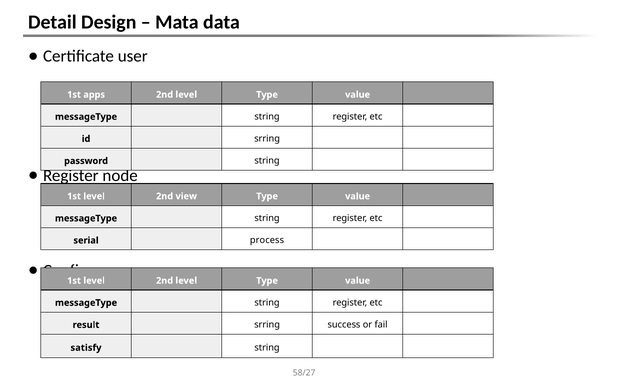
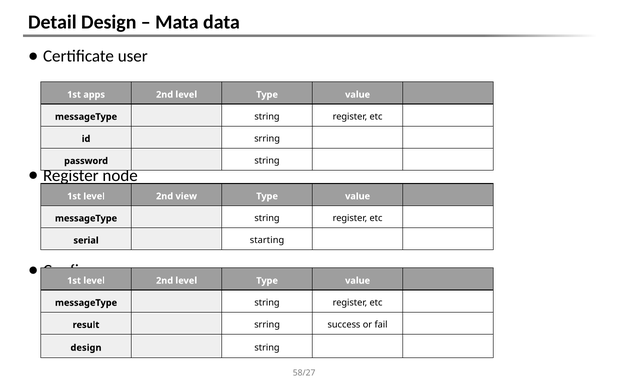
process: process -> starting (267, 240)
satisfy: satisfy -> design (86, 348)
